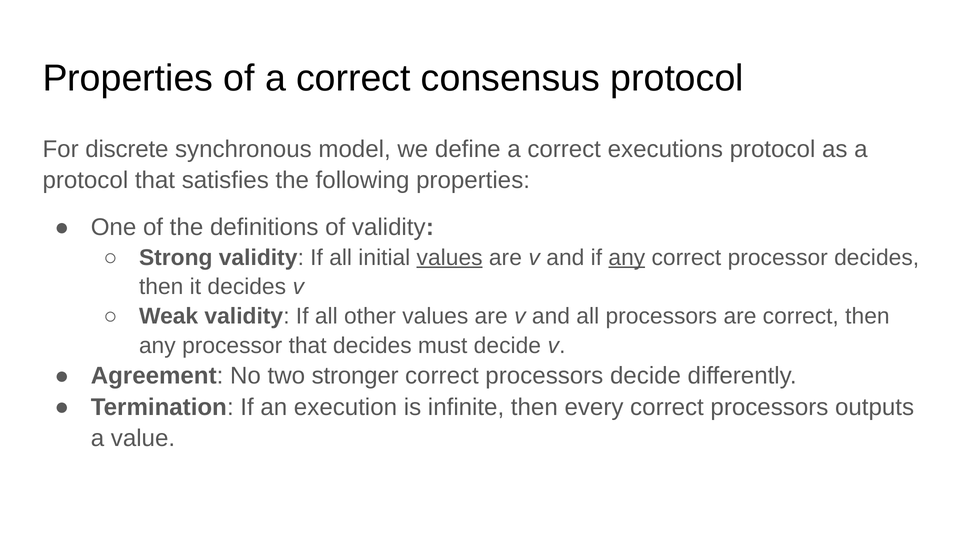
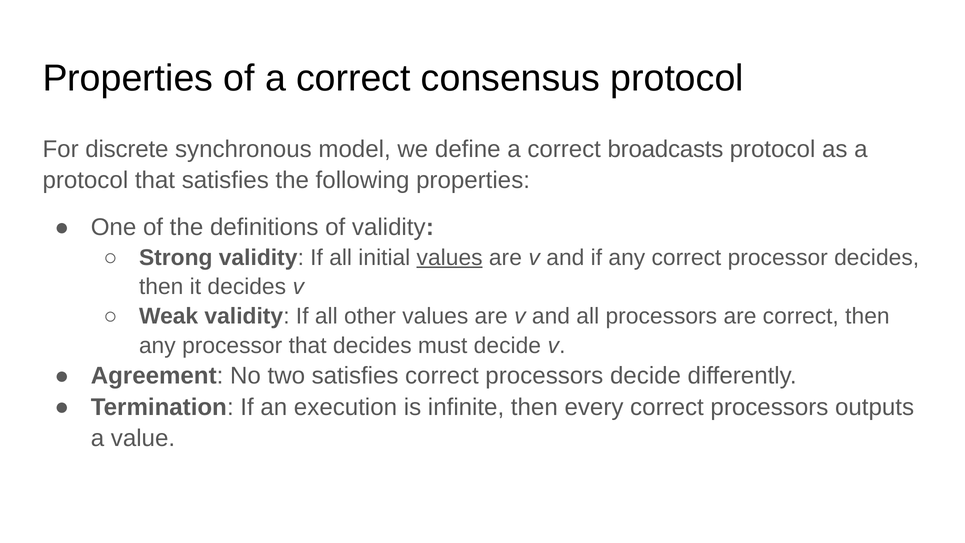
executions: executions -> broadcasts (665, 149)
any underline: present -> none (627, 257)
two stronger: stronger -> satisfies (355, 376)
